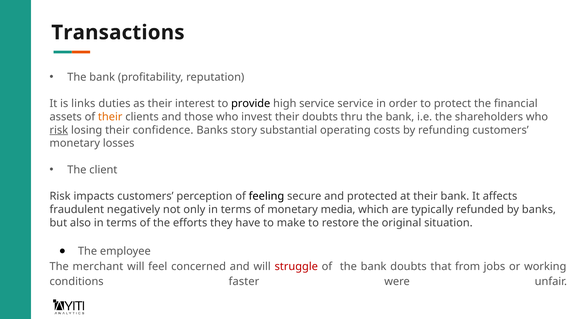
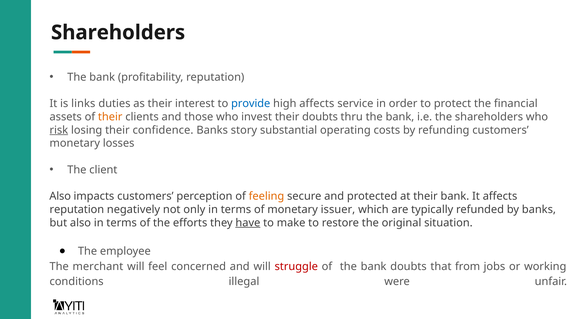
Transactions: Transactions -> Shareholders (118, 33)
provide colour: black -> blue (251, 104)
high service: service -> affects (317, 104)
Risk: Risk -> Also (60, 196)
feeling colour: black -> orange (266, 196)
fraudulent: fraudulent -> reputation (77, 209)
media: media -> issuer (338, 209)
have underline: none -> present (248, 223)
faster: faster -> illegal (244, 282)
